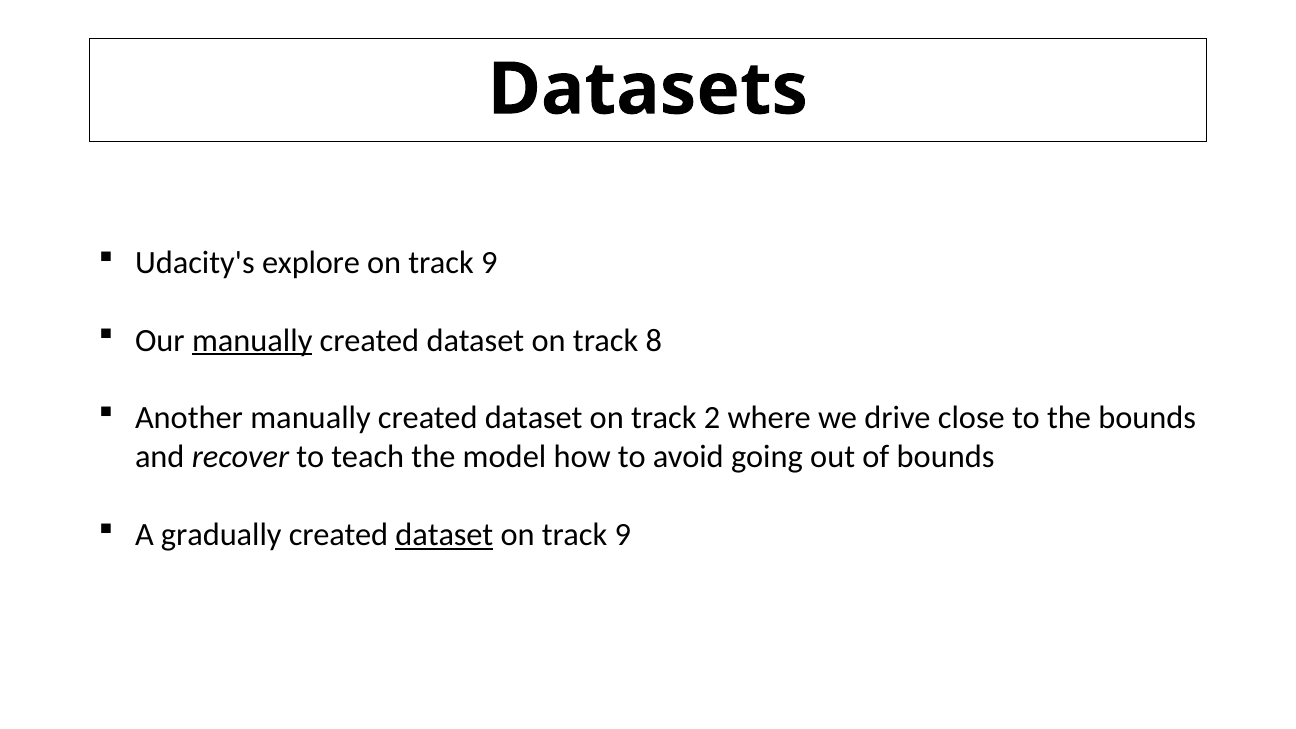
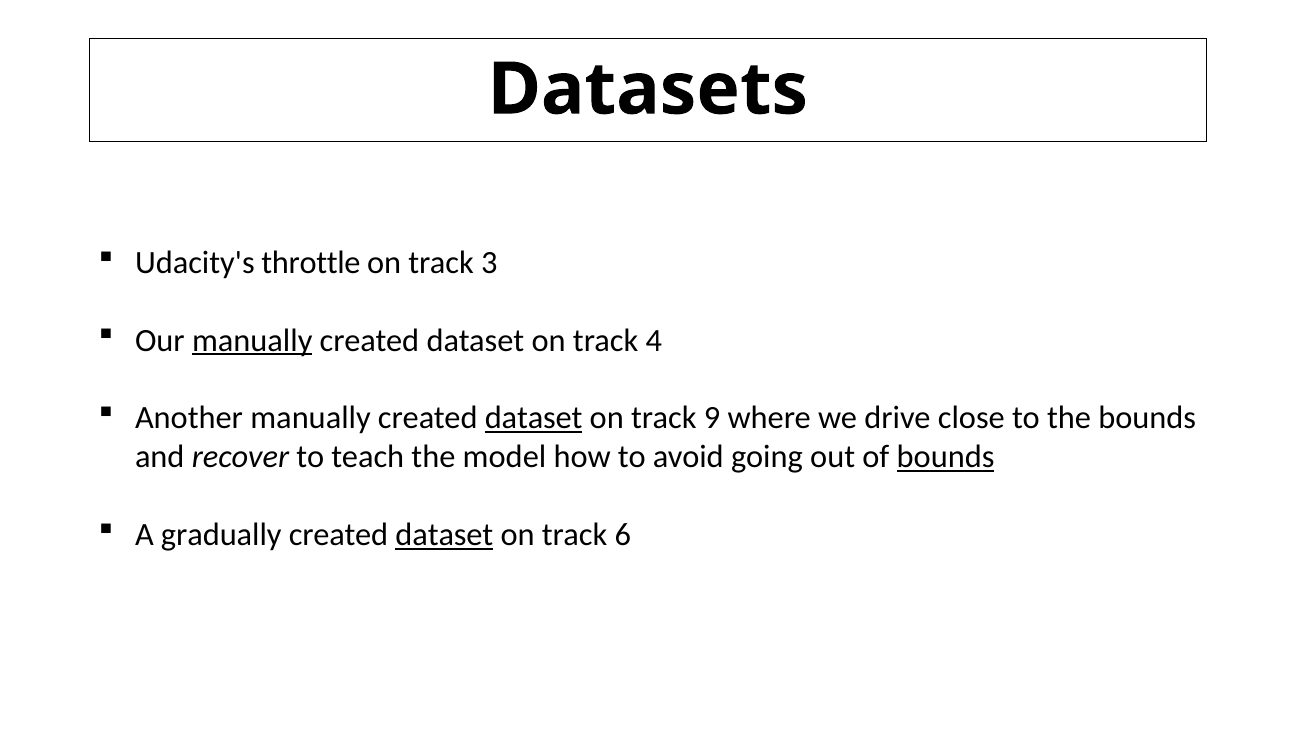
explore: explore -> throttle (311, 263)
9: 9 -> 3 (489, 263)
8: 8 -> 4 (654, 341)
dataset underline: none -> present (534, 418)
2: 2 -> 9 (712, 418)
bounds underline: none -> present (946, 457)
9: 9 -> 6 (623, 535)
